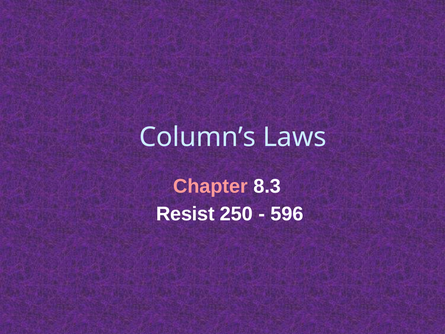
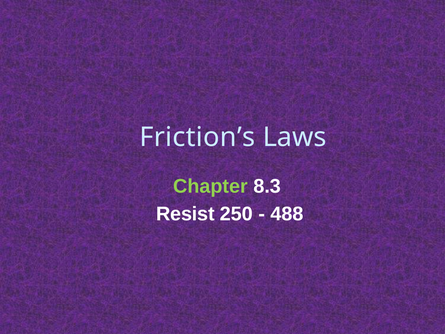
Column’s: Column’s -> Friction’s (197, 137)
Chapter colour: pink -> light green (211, 186)
596: 596 -> 488 (287, 214)
